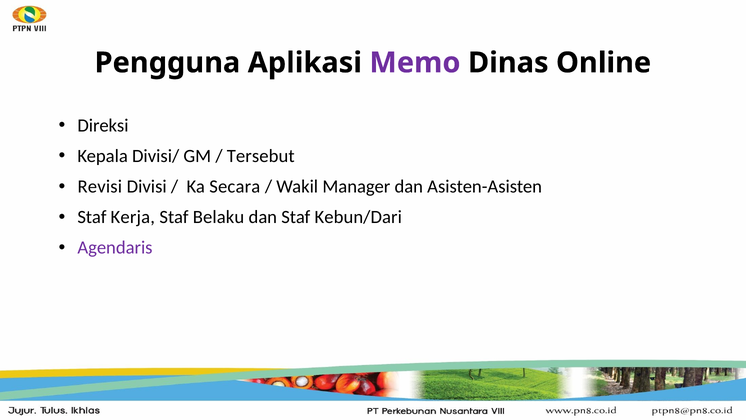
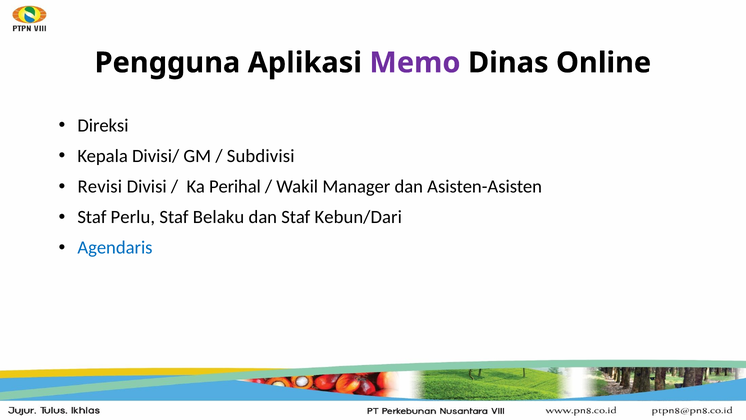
Tersebut: Tersebut -> Subdivisi (261, 156)
Secara: Secara -> Perihal (235, 186)
Kerja: Kerja -> Perlu (133, 217)
Agendaris colour: purple -> blue (115, 247)
